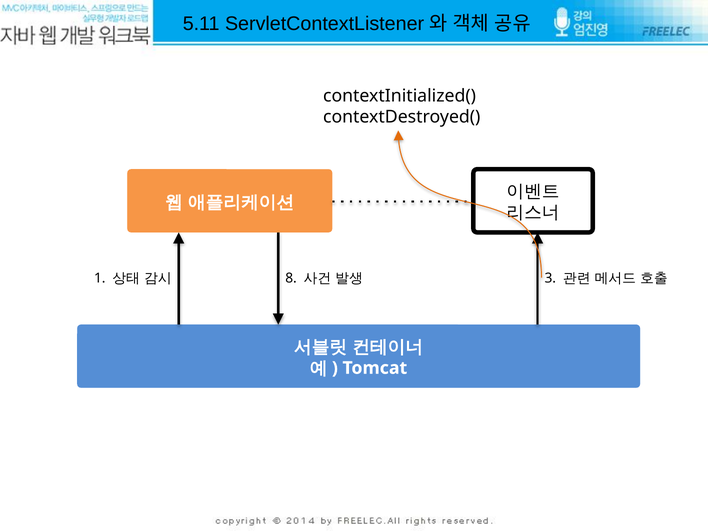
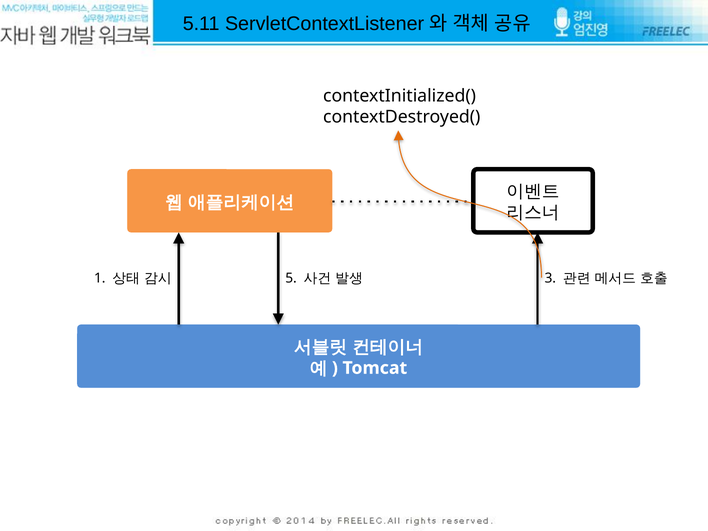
8: 8 -> 5 (291, 278)
